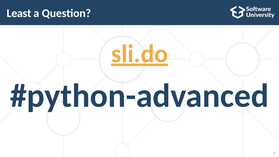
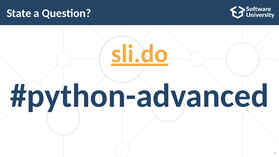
Least: Least -> State (19, 13)
